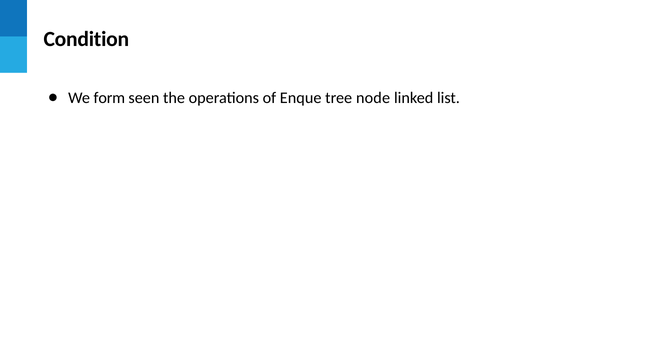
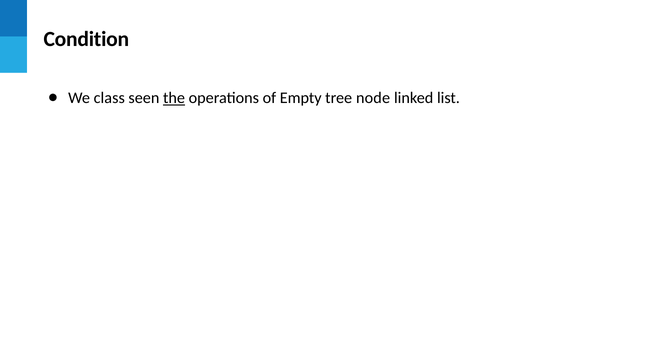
form: form -> class (109, 98)
the underline: none -> present (174, 98)
Enque: Enque -> Empty (301, 98)
